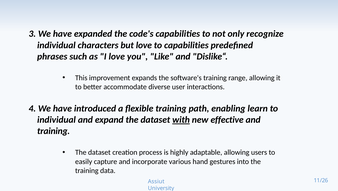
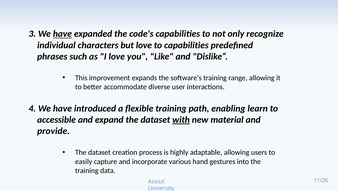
have underline: none -> present (62, 34)
individual: individual -> accessible (57, 119)
effective: effective -> material (227, 119)
training: training -> provide (53, 131)
